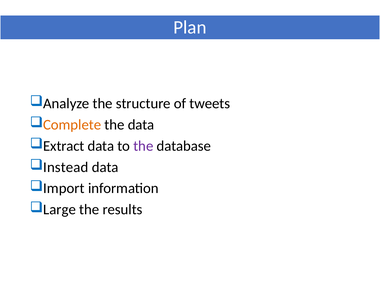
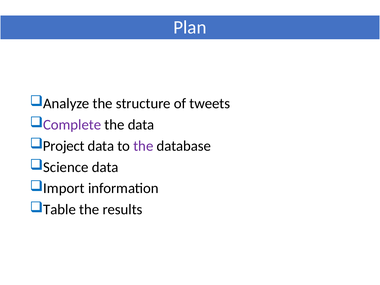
Complete colour: orange -> purple (72, 125)
Extract: Extract -> Project (64, 146)
Instead: Instead -> Science (66, 167)
Large: Large -> Table (60, 210)
